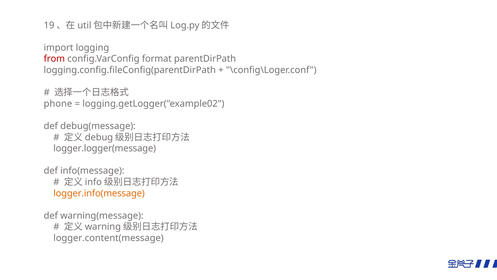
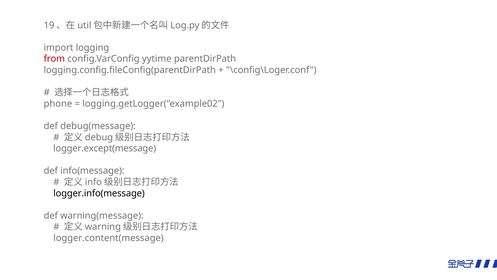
format: format -> yytime (157, 59)
logger.logger(message: logger.logger(message -> logger.except(message (105, 148)
logger.info(message colour: orange -> black (99, 193)
